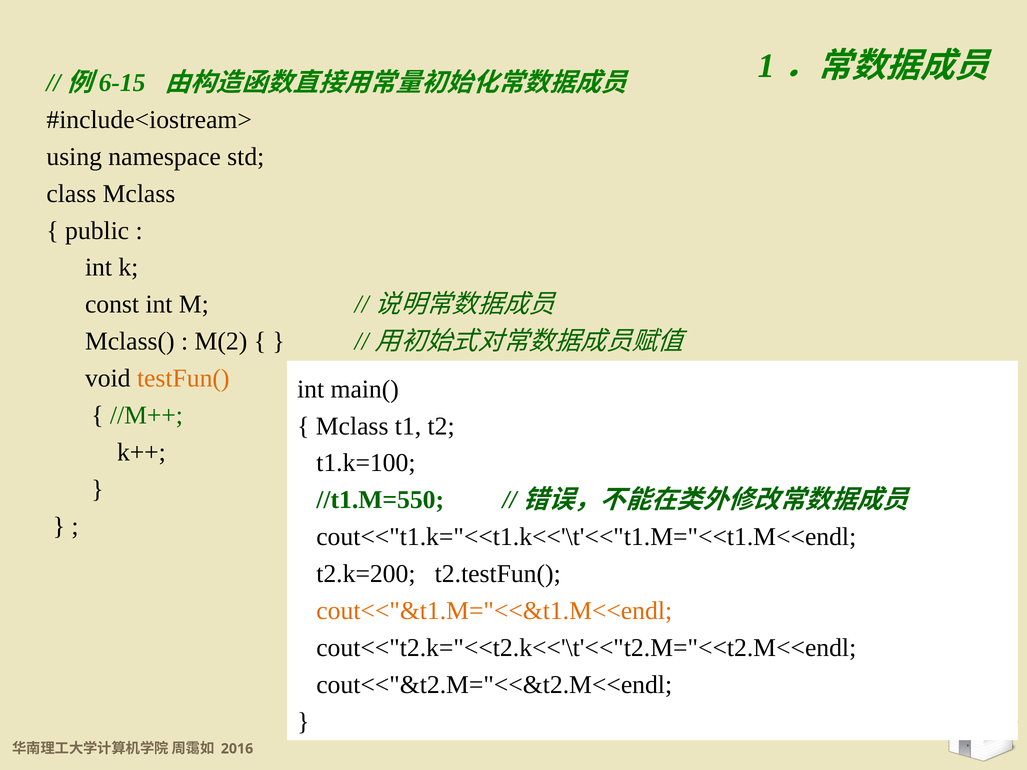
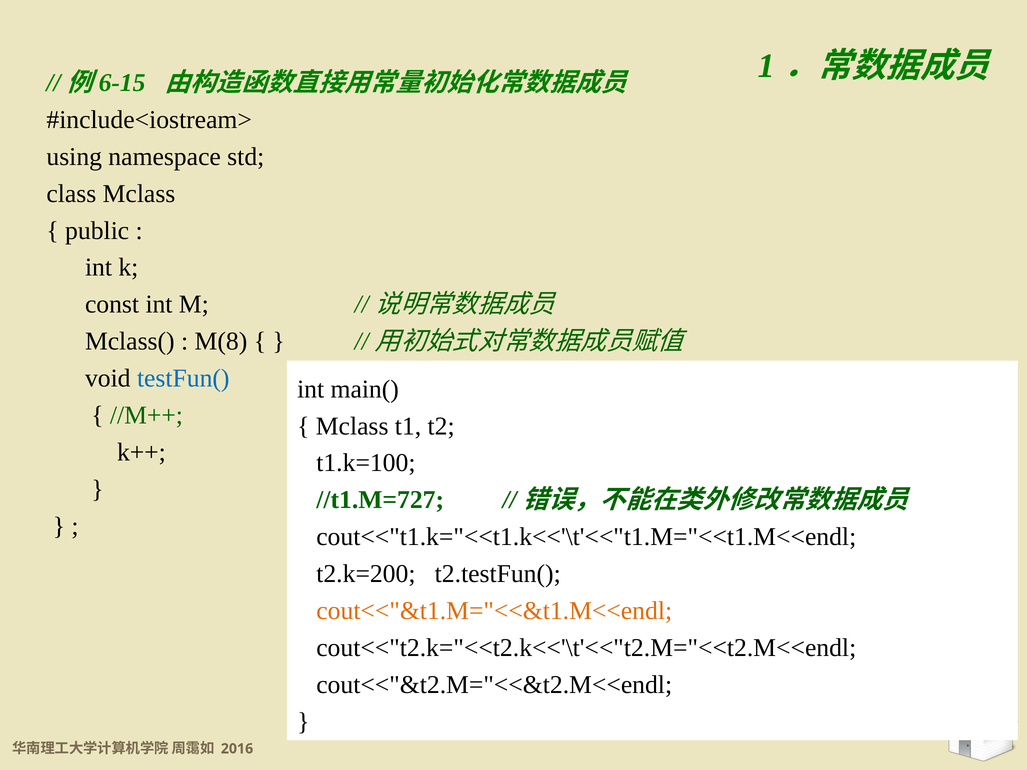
M(2: M(2 -> M(8 (221, 342)
testFun( colour: orange -> blue (183, 378)
//t1.M=550: //t1.M=550 -> //t1.M=727 (380, 500)
